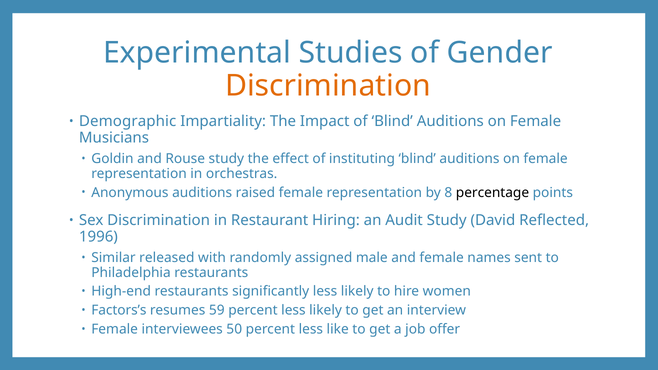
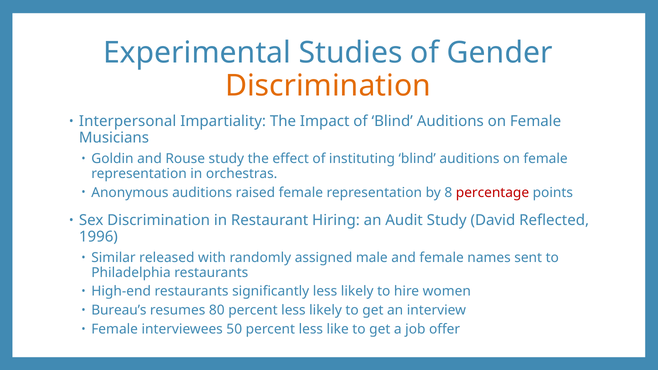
Demographic: Demographic -> Interpersonal (128, 122)
percentage colour: black -> red (492, 193)
Factors’s: Factors’s -> Bureau’s (119, 310)
59: 59 -> 80 (217, 310)
